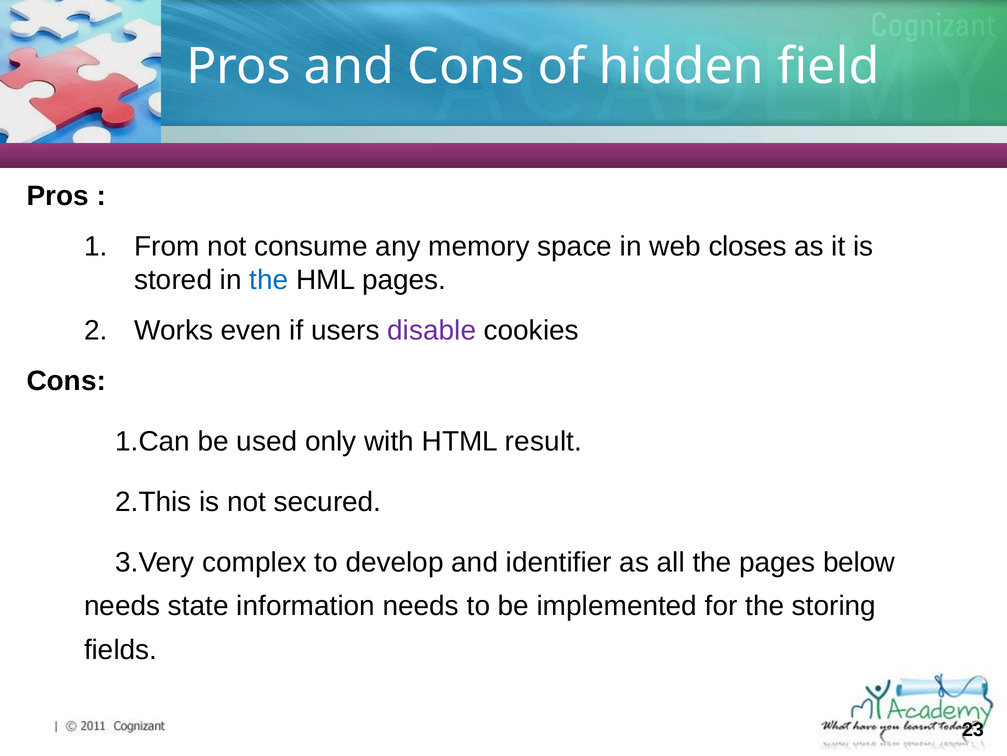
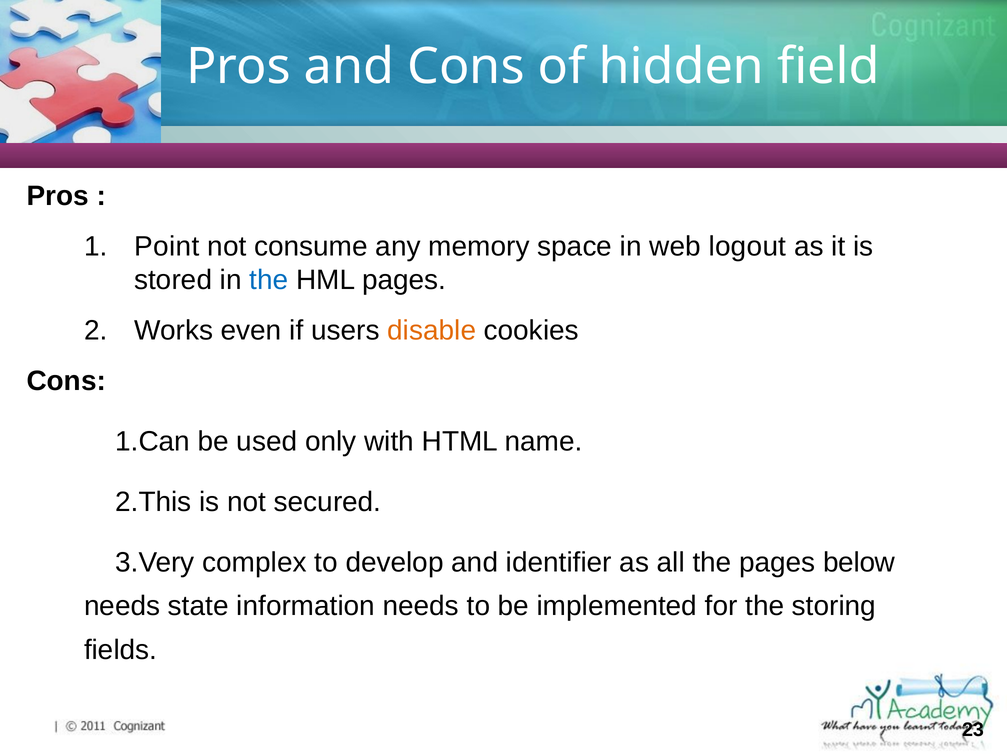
From: From -> Point (167, 246)
closes: closes -> logout (747, 246)
disable colour: purple -> orange (432, 330)
result: result -> name (544, 441)
